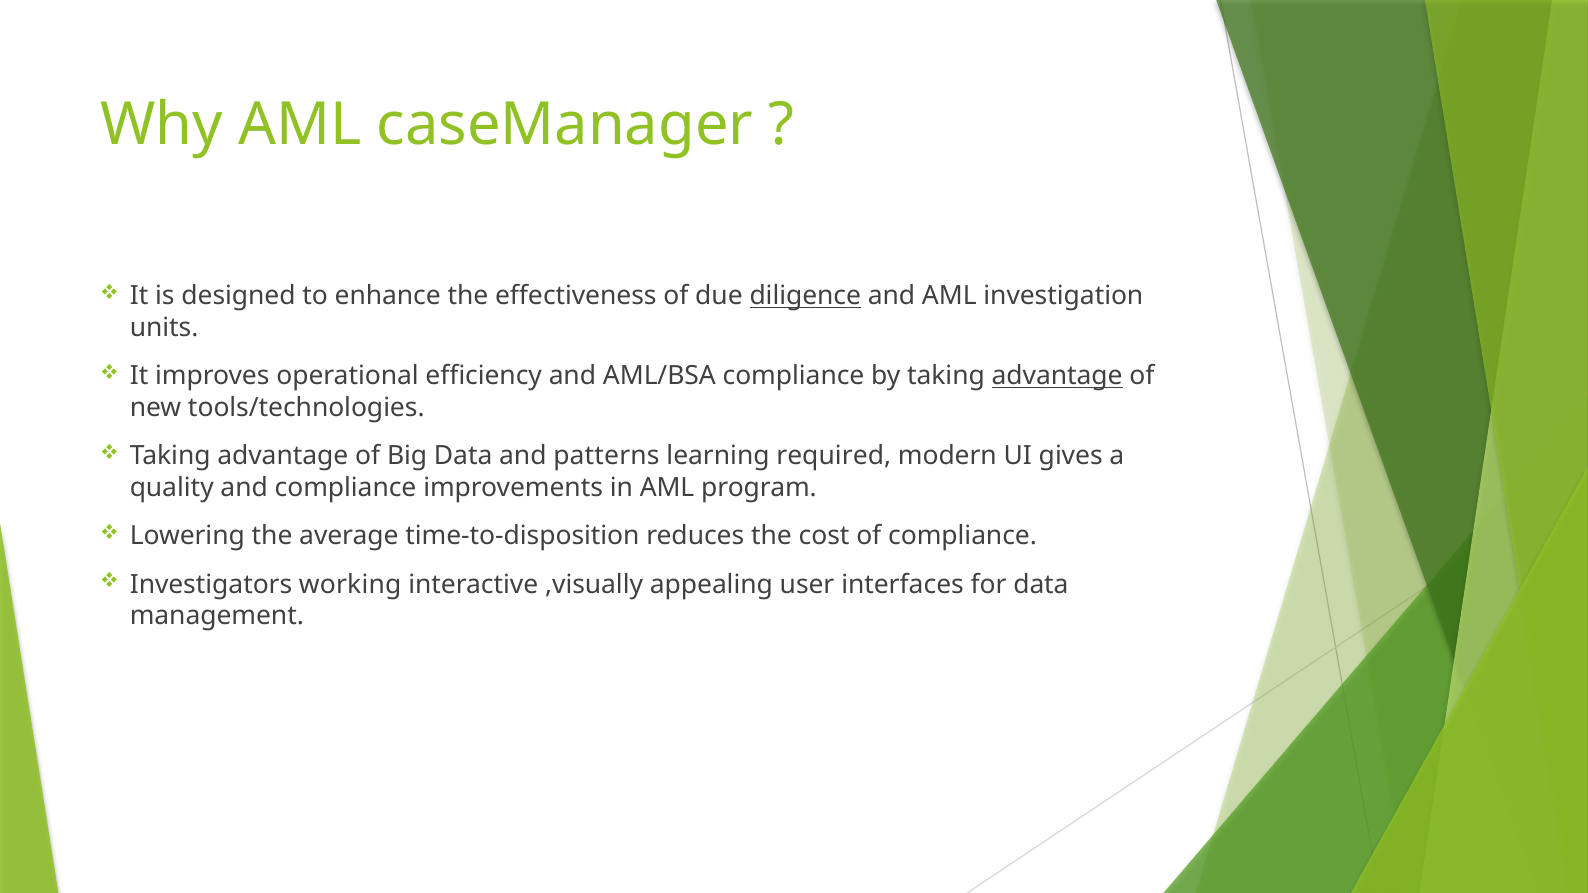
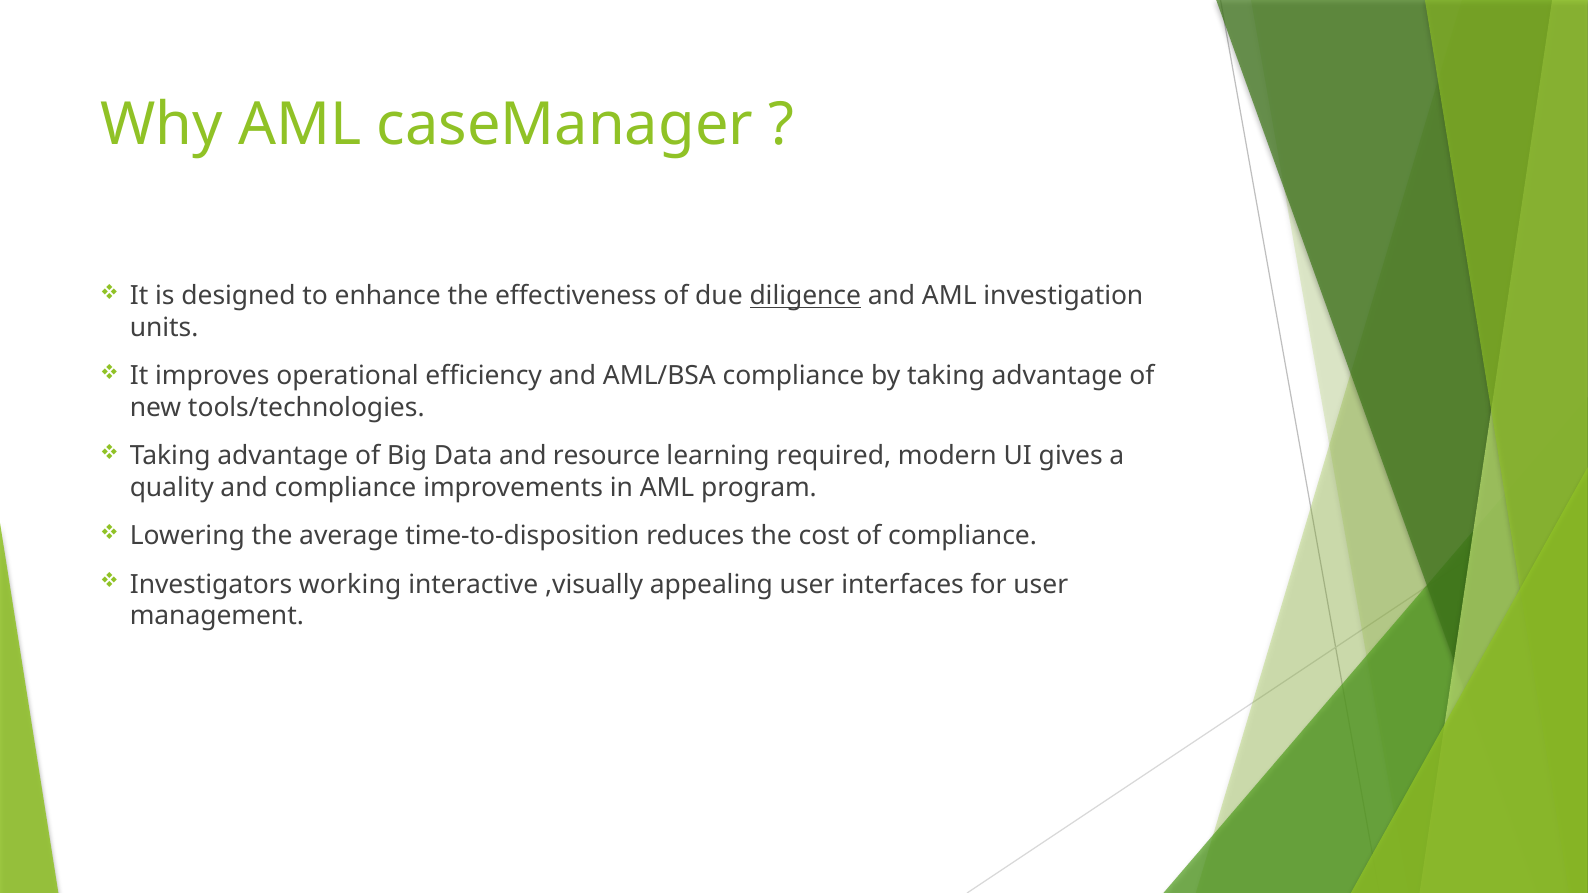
advantage underline: present -> none (1057, 376)
patterns: patterns -> resource (607, 456)
for data: data -> user (1041, 585)
